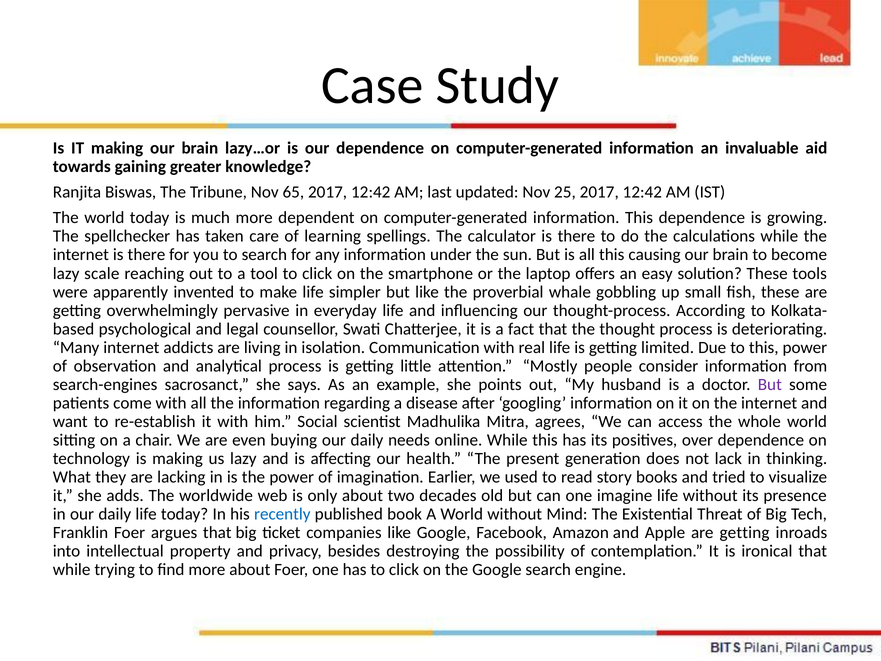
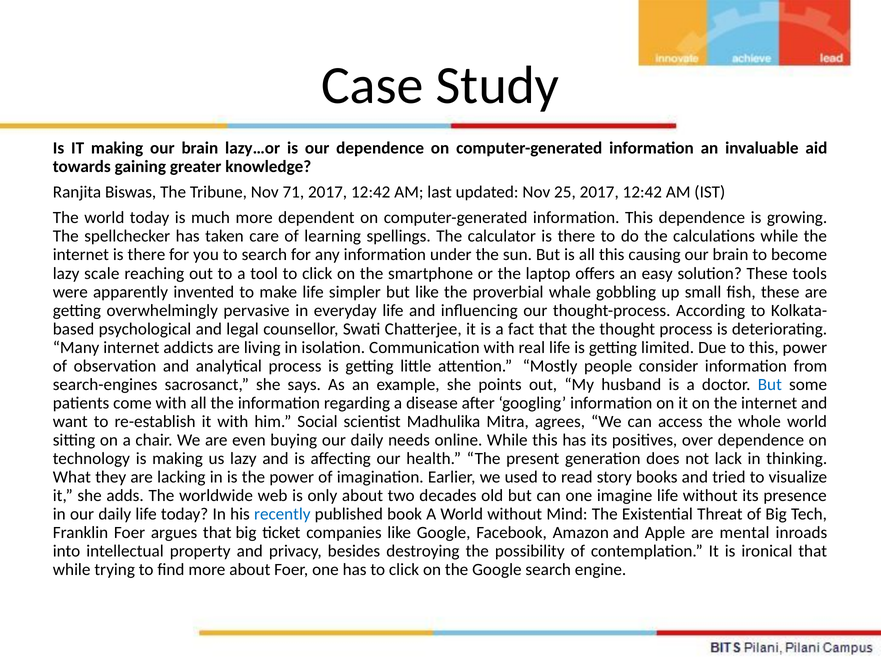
65: 65 -> 71 (293, 192)
But colour: purple -> blue (770, 384)
Apple are getting: getting -> mental (745, 533)
